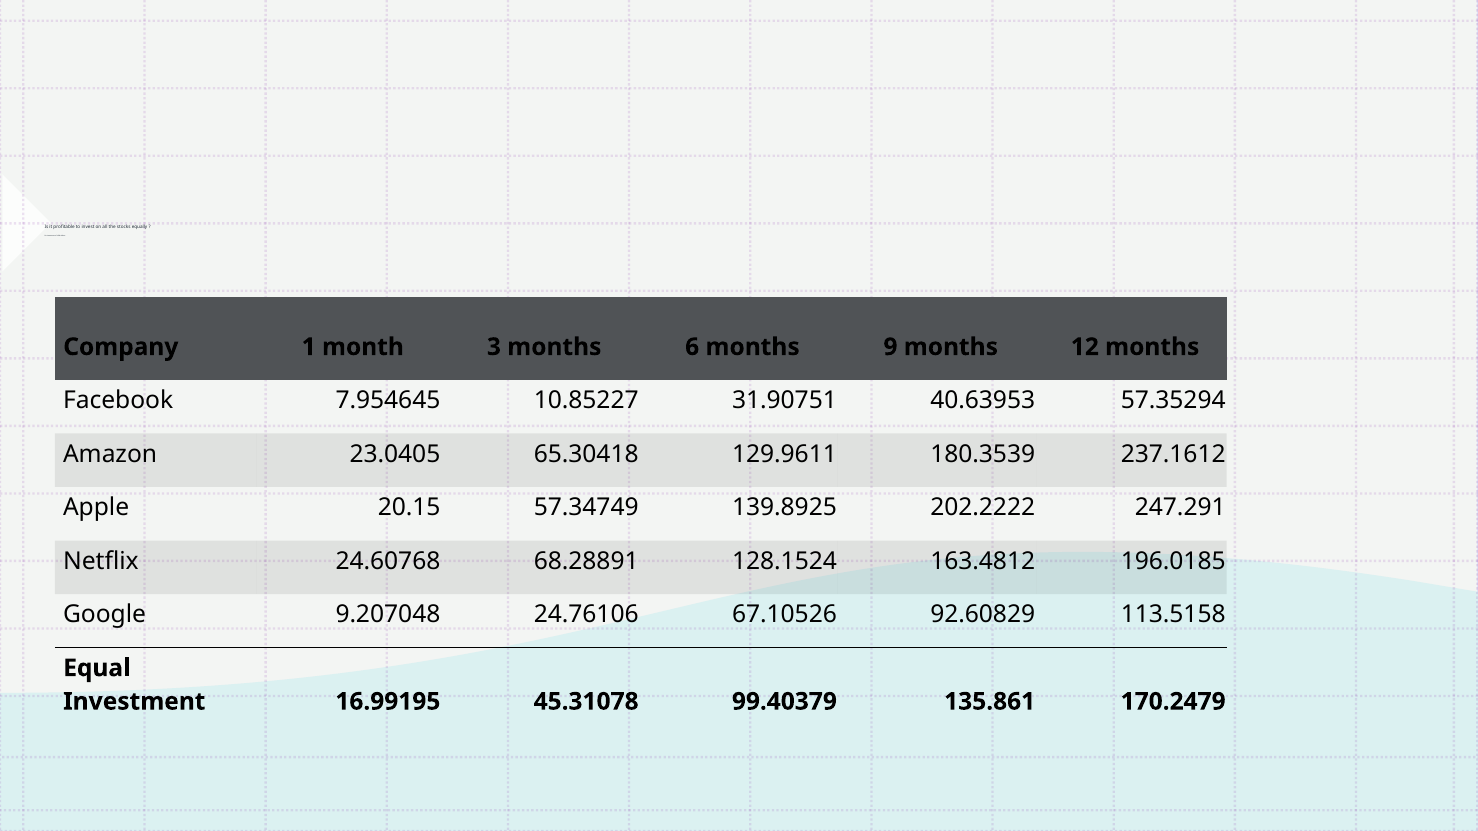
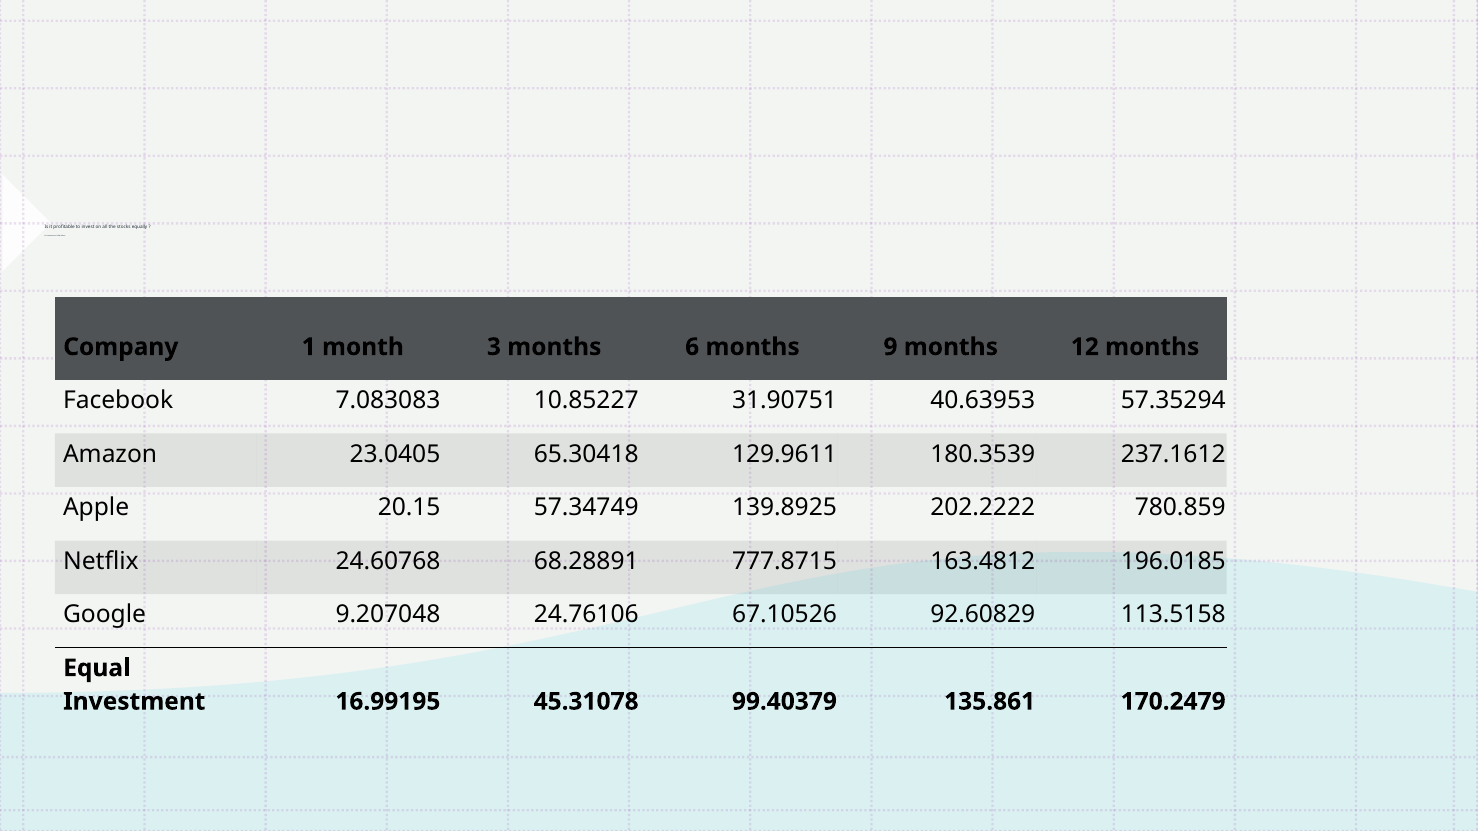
7.954645: 7.954645 -> 7.083083 (388, 401)
247.291: 247.291 -> 780.859 (1180, 508)
128.1524: 128.1524 -> 777.8715 (784, 561)
